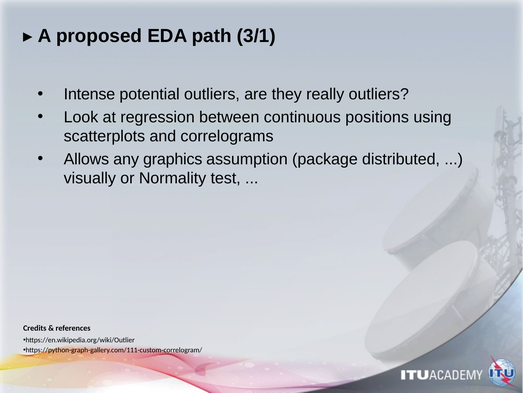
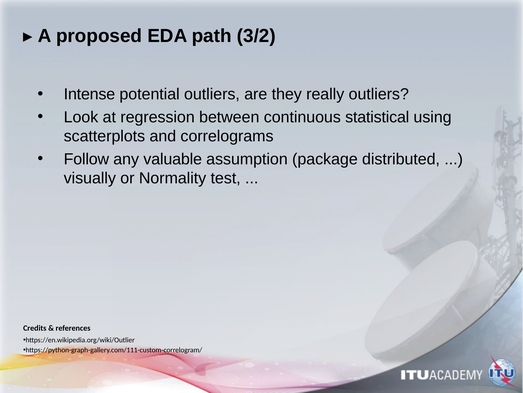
3/1: 3/1 -> 3/2 (256, 36)
positions: positions -> statistical (377, 117)
Allows: Allows -> Follow (86, 159)
graphics: graphics -> valuable (173, 159)
